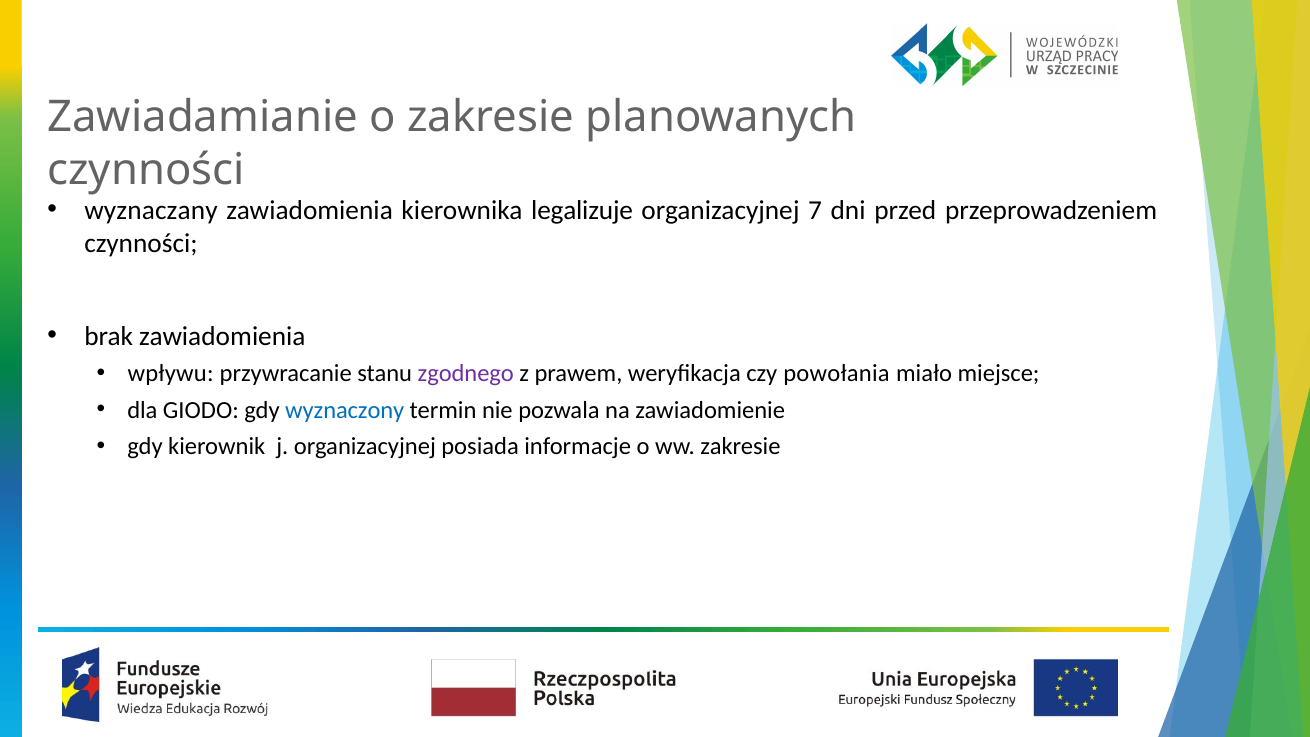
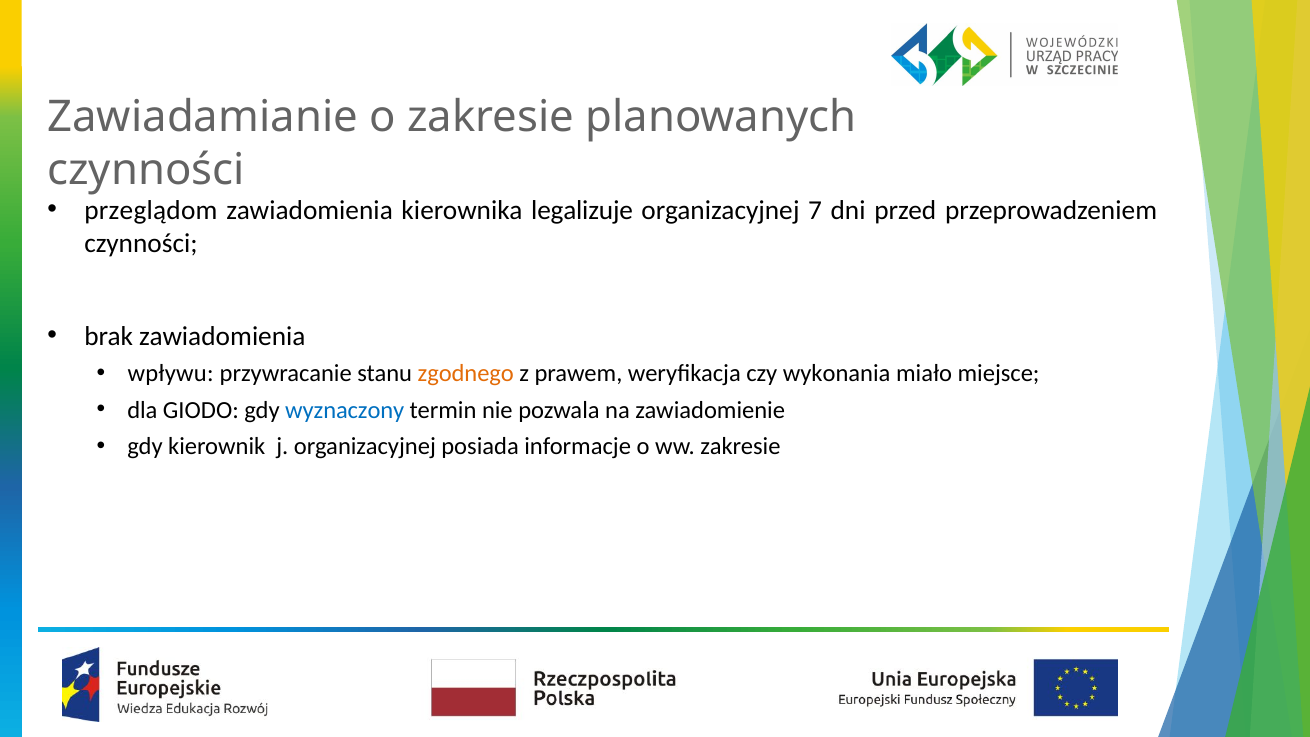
wyznaczany: wyznaczany -> przeglądom (151, 210)
zgodnego colour: purple -> orange (466, 374)
powołania: powołania -> wykonania (837, 374)
